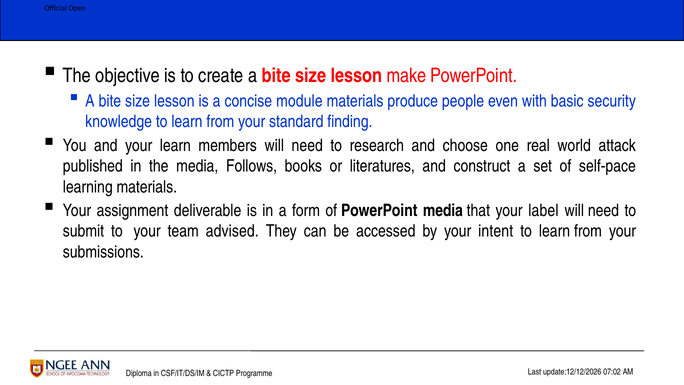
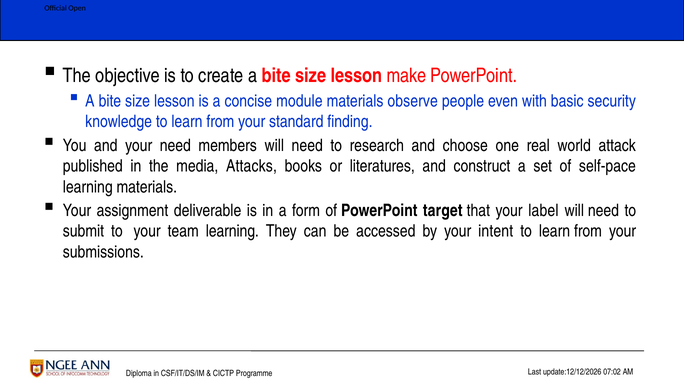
produce: produce -> observe (413, 101)
your learn: learn -> need (175, 146)
Follows: Follows -> Attacks (251, 166)
PowerPoint media: media -> target (443, 211)
team advised: advised -> learning (232, 231)
